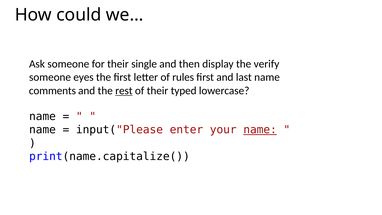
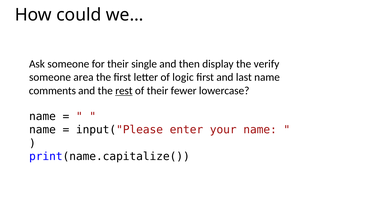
eyes: eyes -> area (83, 77)
rules: rules -> logic (183, 77)
typed: typed -> fewer (184, 91)
name underline: present -> none (260, 130)
